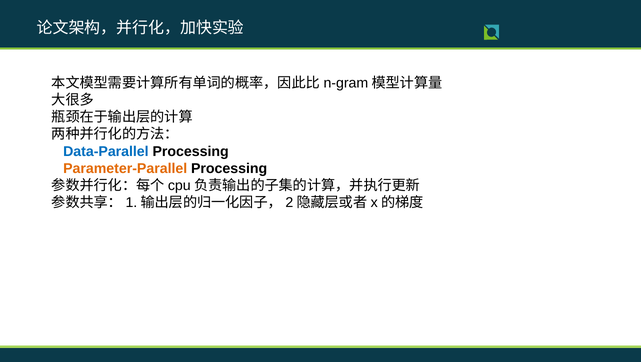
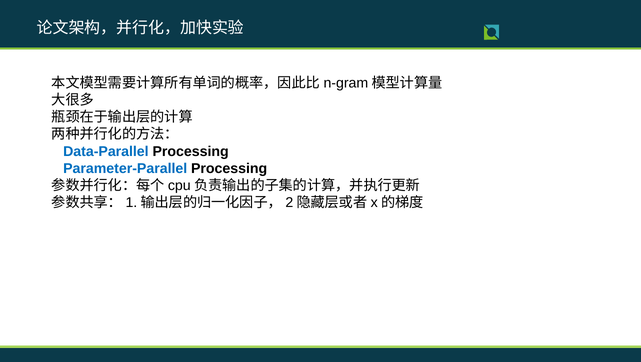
Parameter-Parallel colour: orange -> blue (125, 168)
